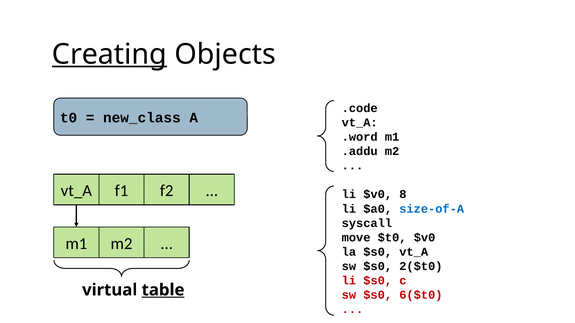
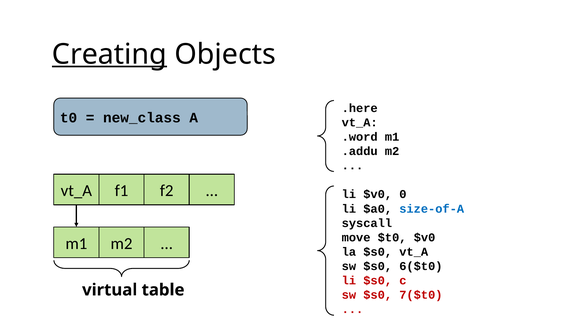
.code: .code -> .here (360, 108)
8: 8 -> 0 (403, 195)
2($t0: 2($t0 -> 6($t0 (421, 267)
table underline: present -> none (163, 290)
6($t0: 6($t0 -> 7($t0 (421, 295)
